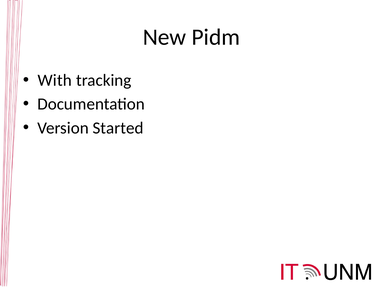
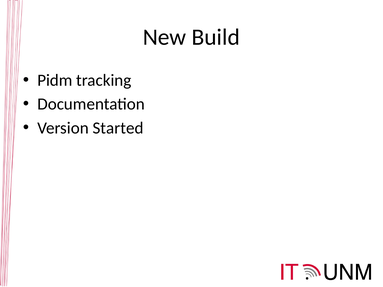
Pidm: Pidm -> Build (216, 37)
With: With -> Pidm (55, 80)
